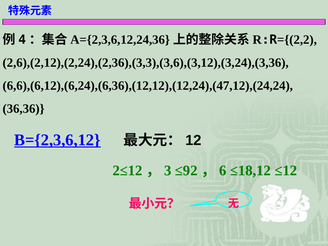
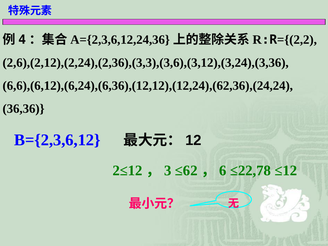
6,6),(6,12),(6,24),(6,36),(12,12),(12,24),(47,12),(24,24: 6,6),(6,12),(6,24),(6,36),(12,12),(12,24),(47,12),(24,24 -> 6,6),(6,12),(6,24),(6,36),(12,12),(12,24),(62,36),(24,24 (148, 86)
B={2,3,6,12 underline: present -> none (57, 140)
≤92: ≤92 -> ≤62 (186, 171)
≤18,12: ≤18,12 -> ≤22,78 (251, 171)
